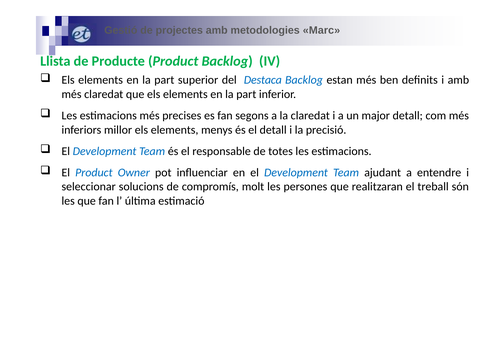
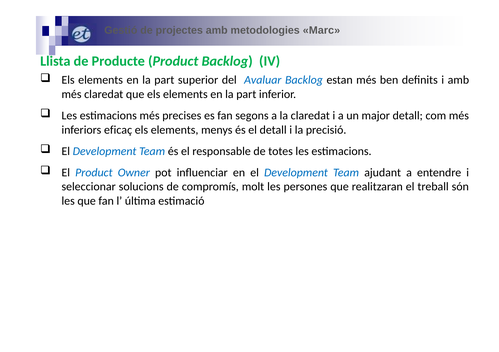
Destaca: Destaca -> Avaluar (263, 80)
millor: millor -> eficaç (118, 130)
